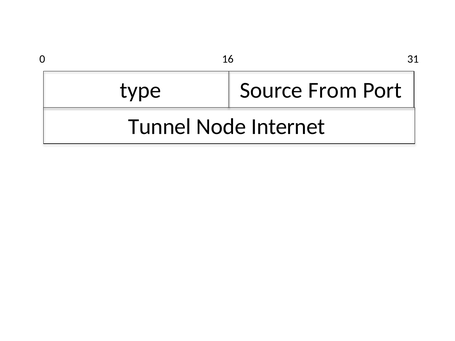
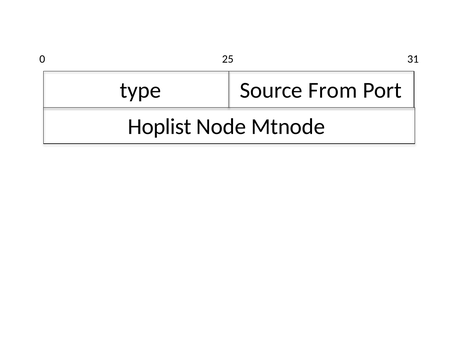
16: 16 -> 25 (228, 59)
Tunnel: Tunnel -> Hoplist (160, 127)
Internet: Internet -> Mtnode (288, 127)
